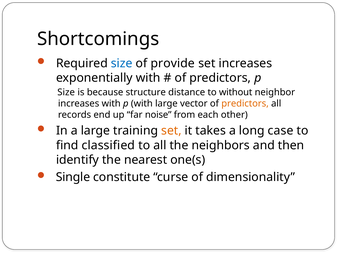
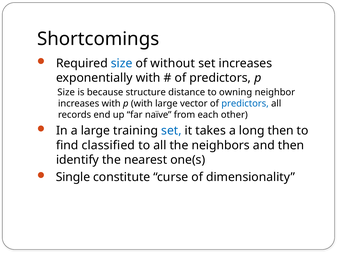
provide: provide -> without (173, 63)
without: without -> owning (236, 92)
predictors colour: orange -> blue (245, 104)
noise: noise -> naïve (158, 115)
set colour: orange -> blue (171, 131)
long case: case -> then (281, 131)
